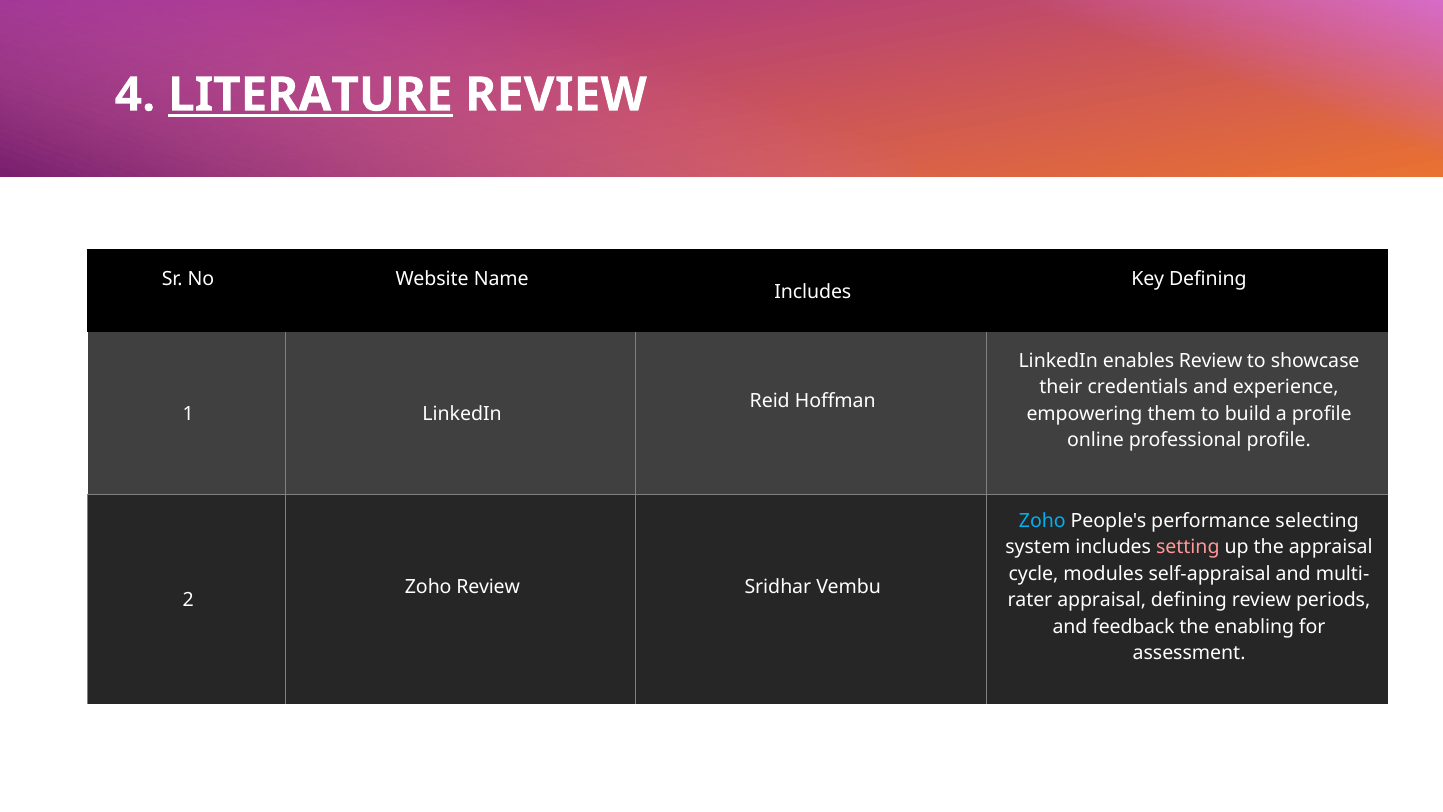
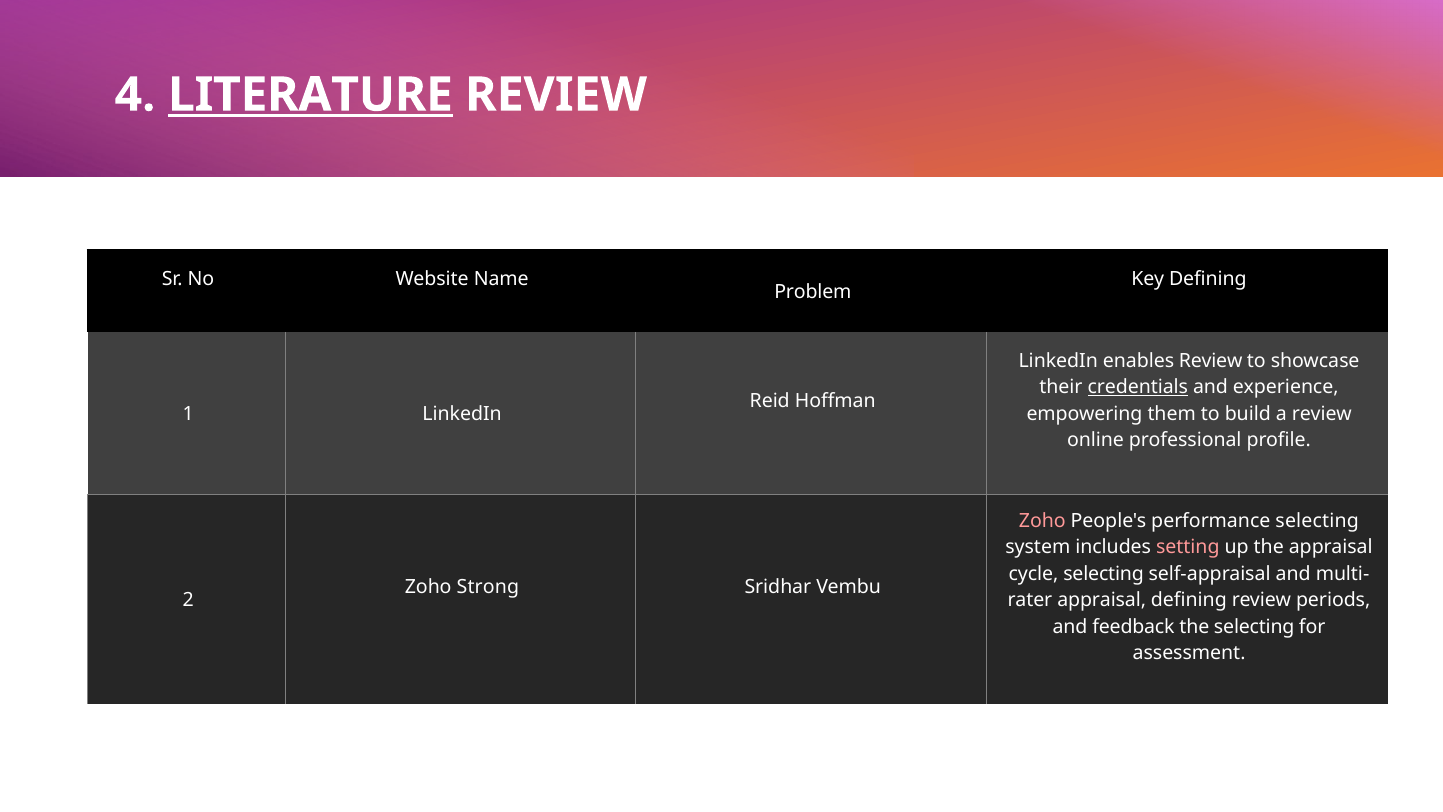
Includes: Includes -> Problem (813, 292)
credentials underline: none -> present (1138, 387)
a profile: profile -> review (1322, 414)
Zoho colour: light blue -> pink (1042, 520)
cycle modules: modules -> selecting (1104, 573)
Zoho Review: Review -> Strong (488, 587)
the enabling: enabling -> selecting (1254, 626)
